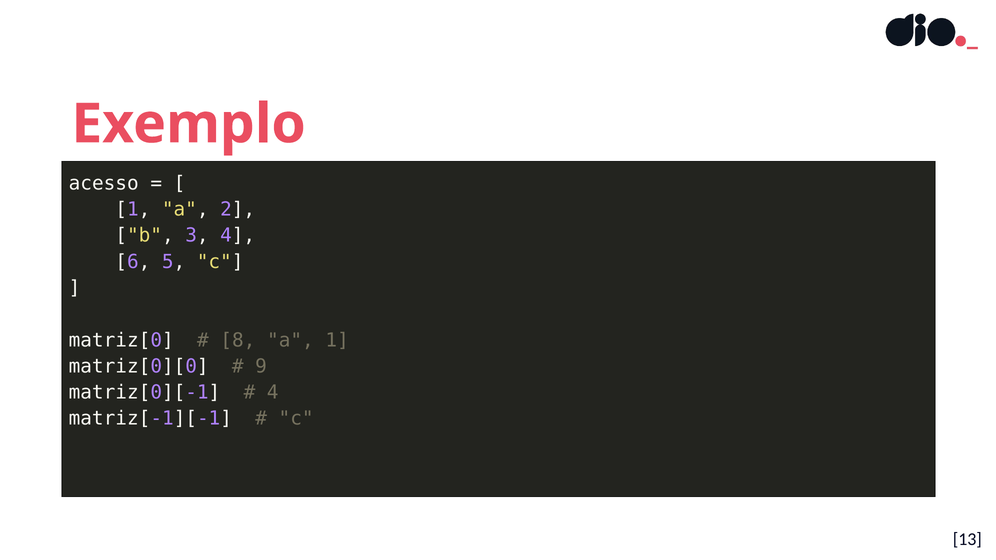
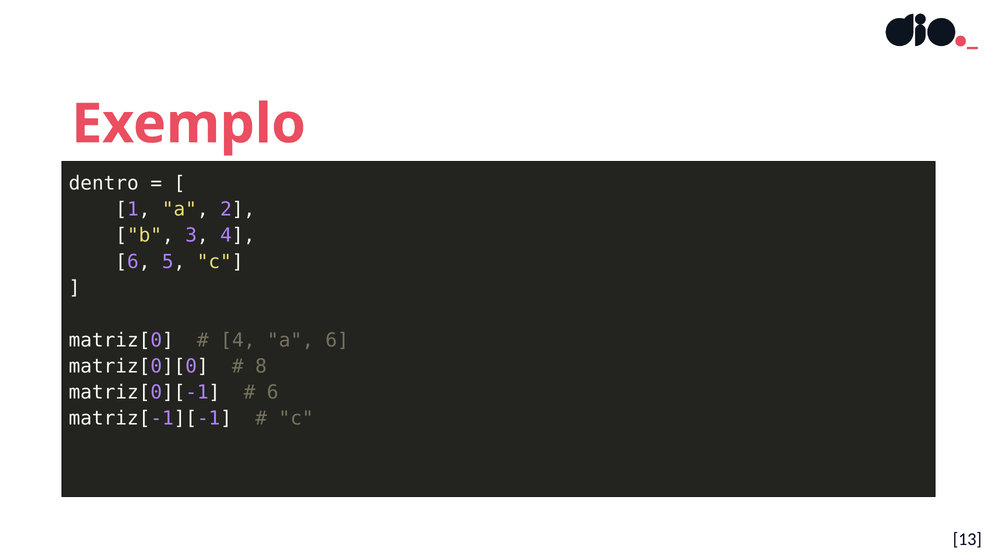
acesso: acesso -> dentro (104, 183)
8: 8 -> 4 (238, 340)
a 1: 1 -> 6 (337, 340)
9: 9 -> 8 (261, 366)
4: 4 -> 6 (273, 393)
